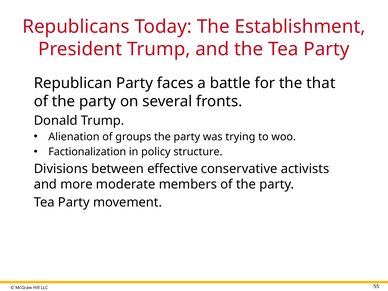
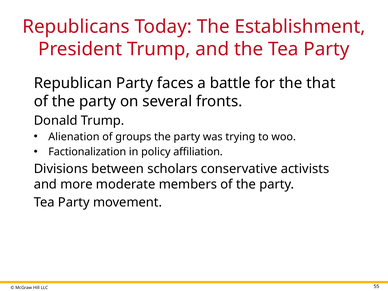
structure: structure -> affiliation (198, 152)
effective: effective -> scholars (172, 169)
